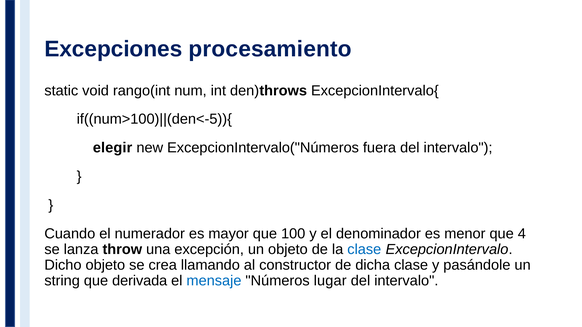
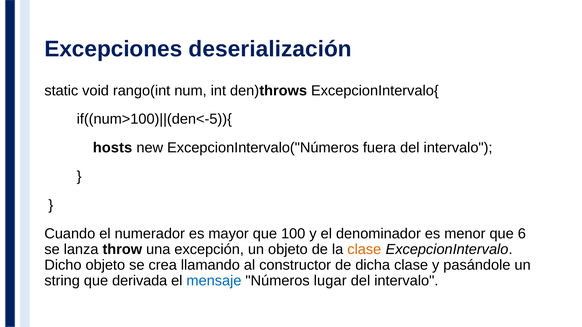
procesamiento: procesamiento -> deserialización (270, 49)
elegir: elegir -> hosts (113, 148)
4: 4 -> 6 (522, 234)
clase colour: blue -> orange (364, 250)
